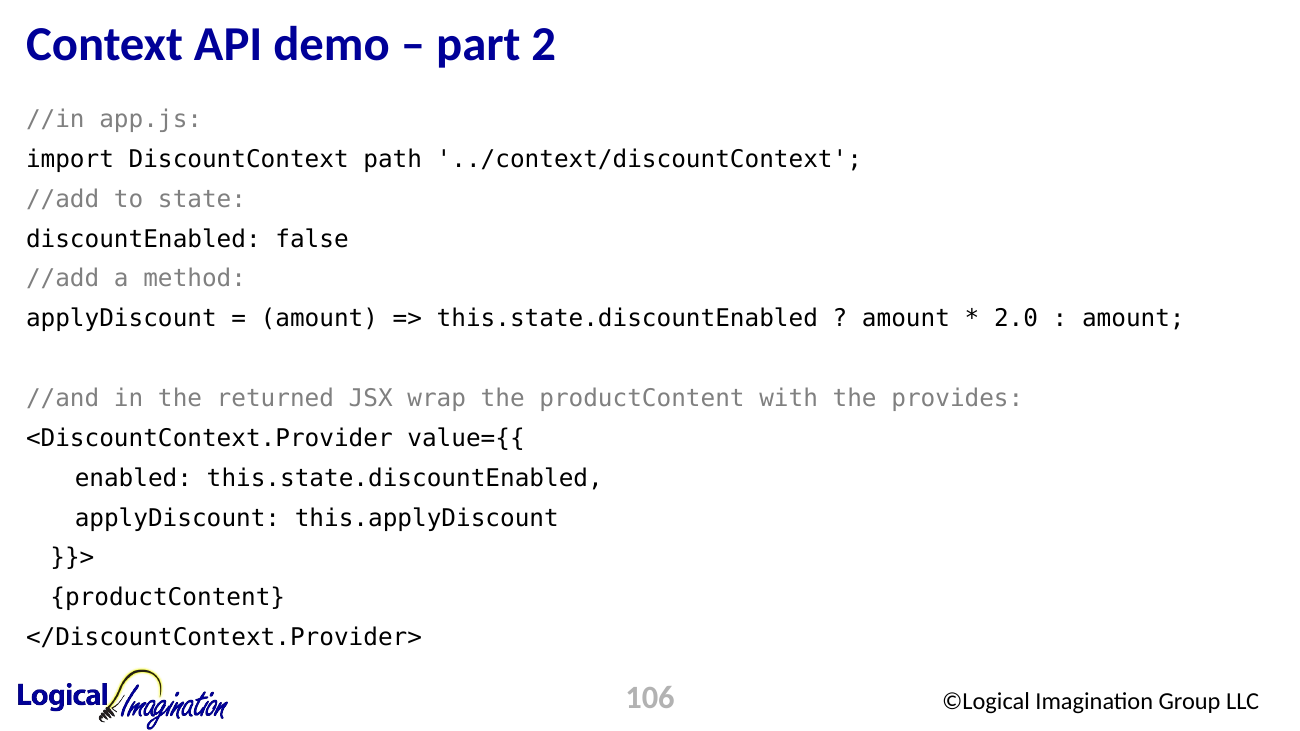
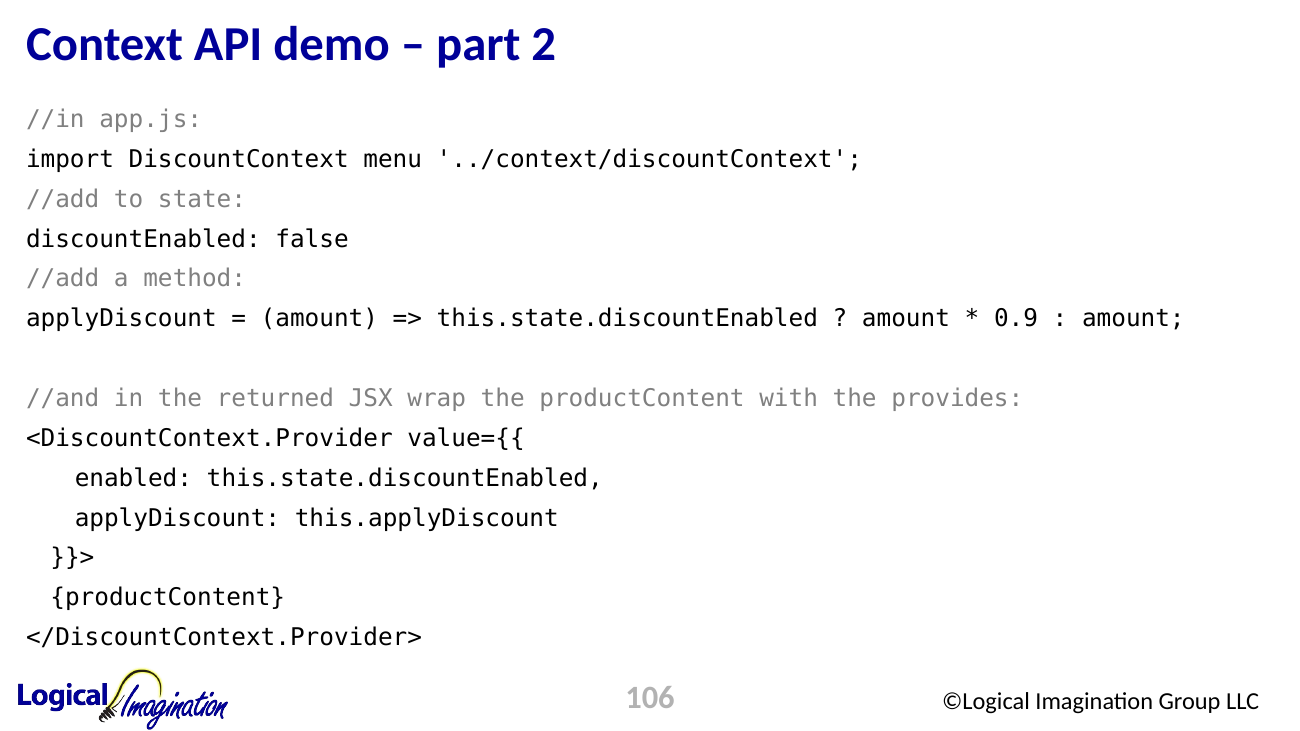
path: path -> menu (393, 159)
2.0: 2.0 -> 0.9 (1016, 319)
